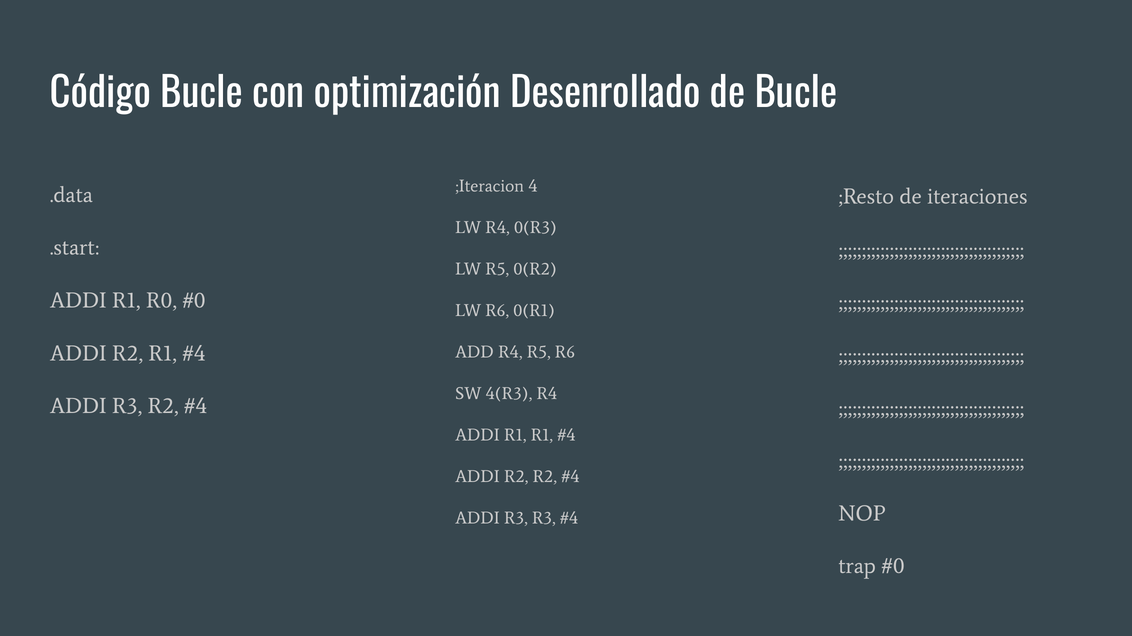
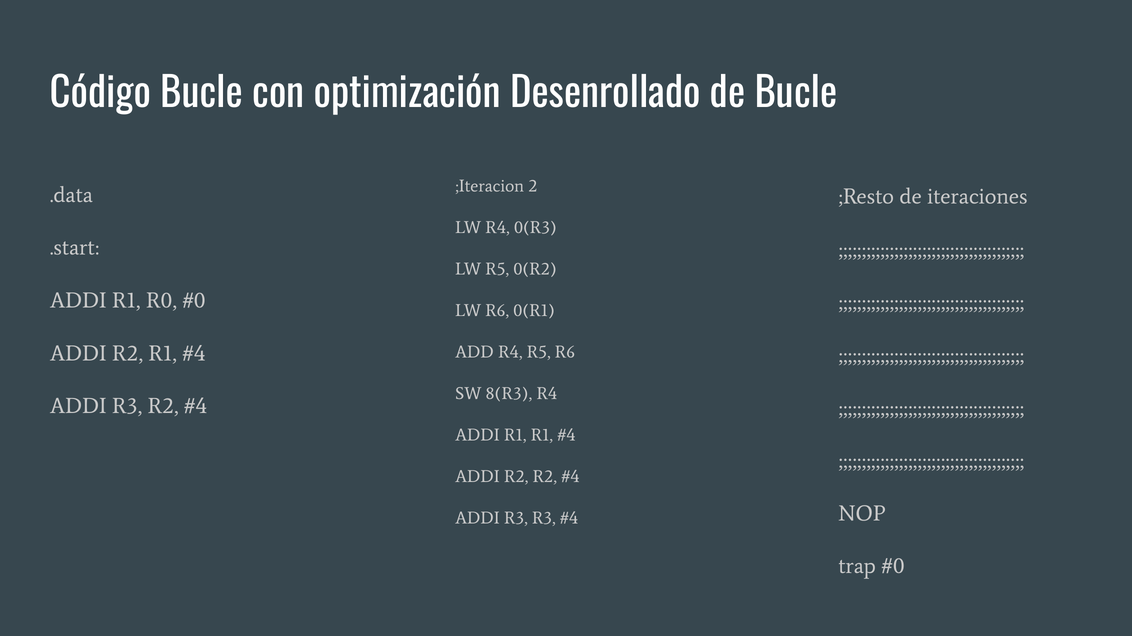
4: 4 -> 2 (533, 186)
4(R3: 4(R3 -> 8(R3 (509, 394)
